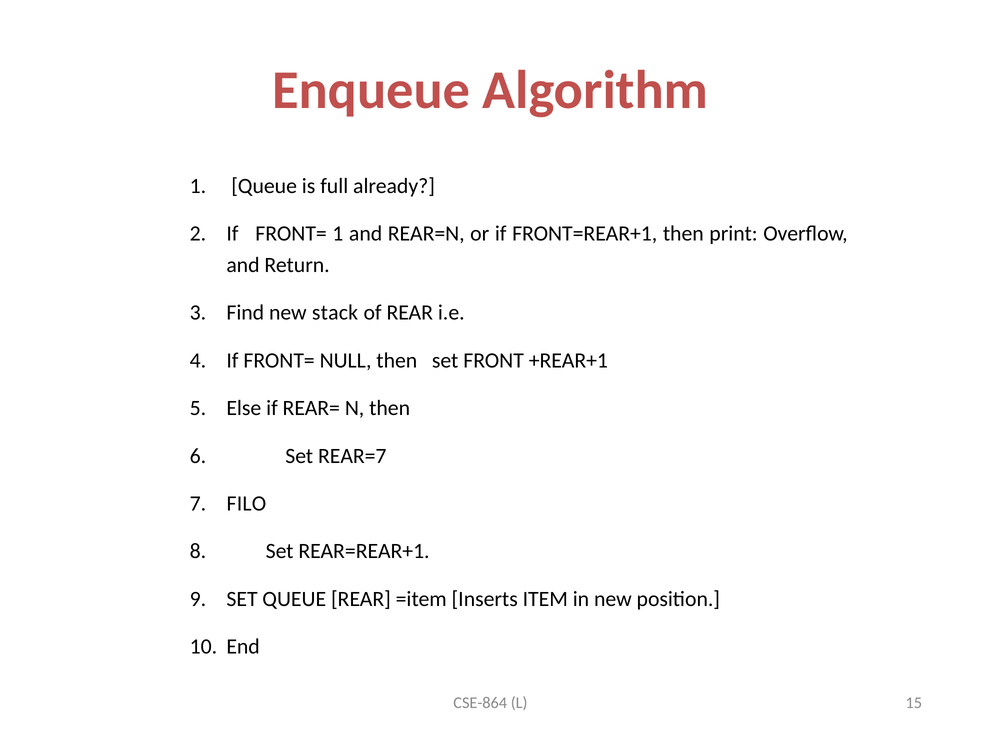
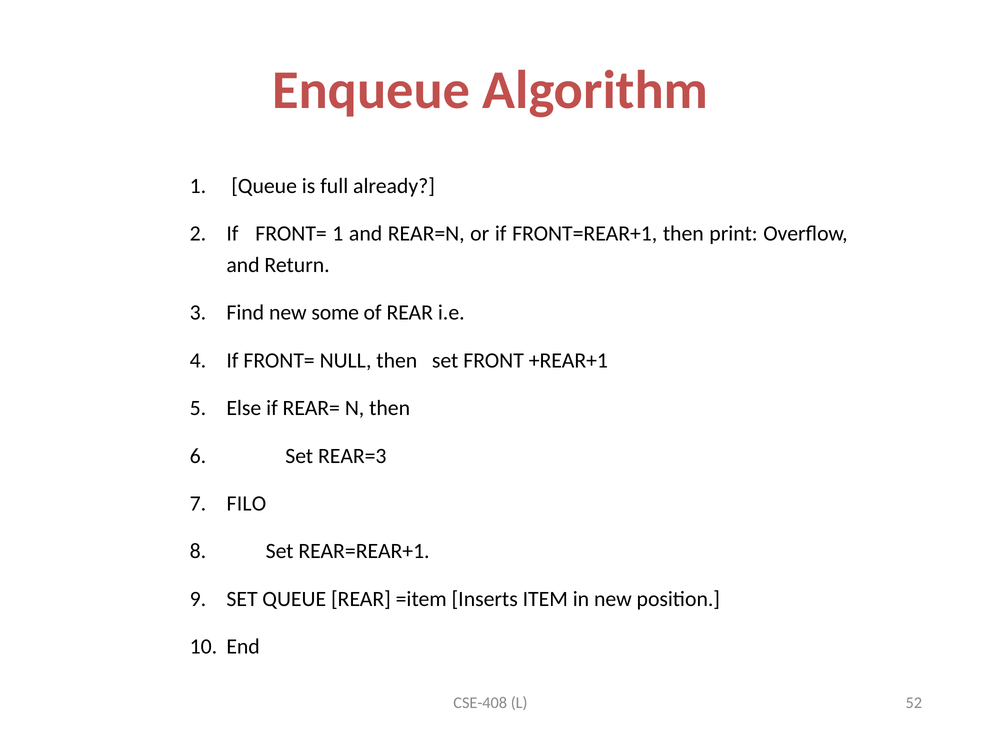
stack: stack -> some (335, 313)
REAR=7: REAR=7 -> REAR=3 (352, 456)
CSE-864: CSE-864 -> CSE-408 (480, 702)
15: 15 -> 52 (914, 702)
